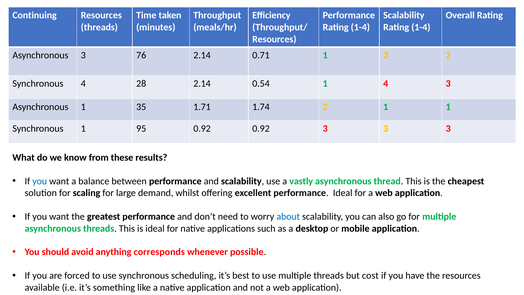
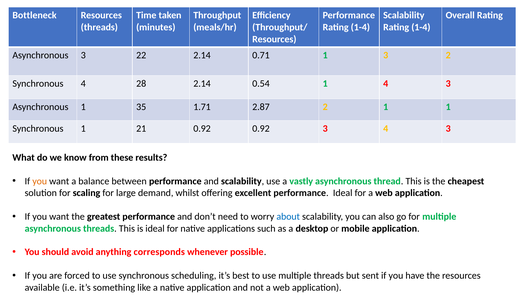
Continuing: Continuing -> Bottleneck (35, 15)
76: 76 -> 22 (141, 55)
1.74: 1.74 -> 2.87 (261, 107)
95: 95 -> 21 (141, 128)
0.92 3 3: 3 -> 4 (386, 128)
you colour: blue -> orange (40, 181)
cost: cost -> sent (370, 275)
